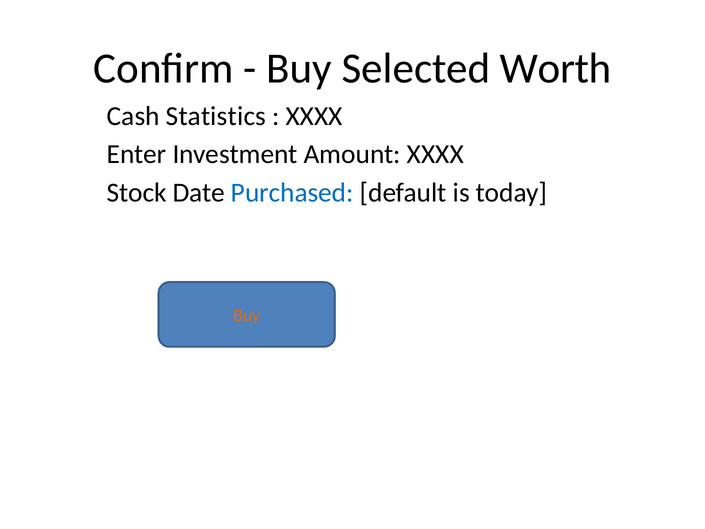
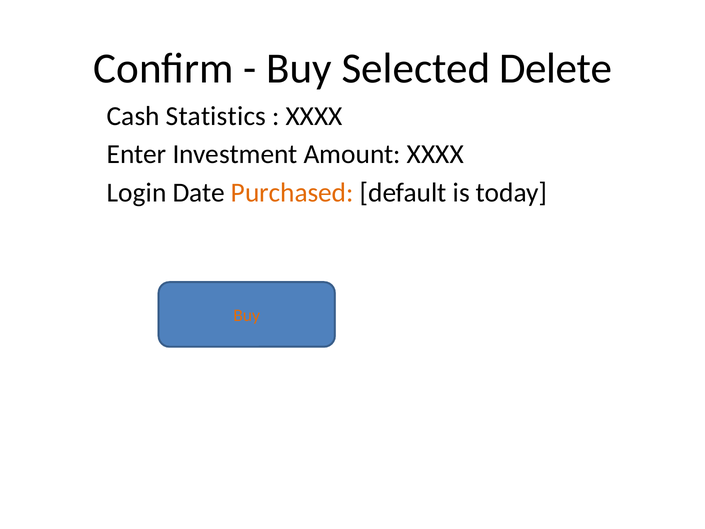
Worth: Worth -> Delete (556, 68)
Stock: Stock -> Login (137, 193)
Purchased colour: blue -> orange (292, 193)
